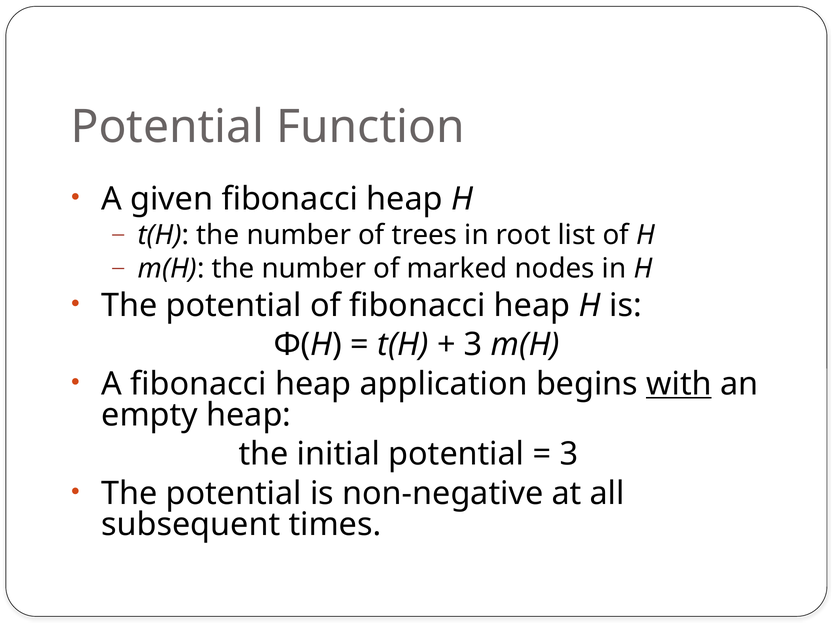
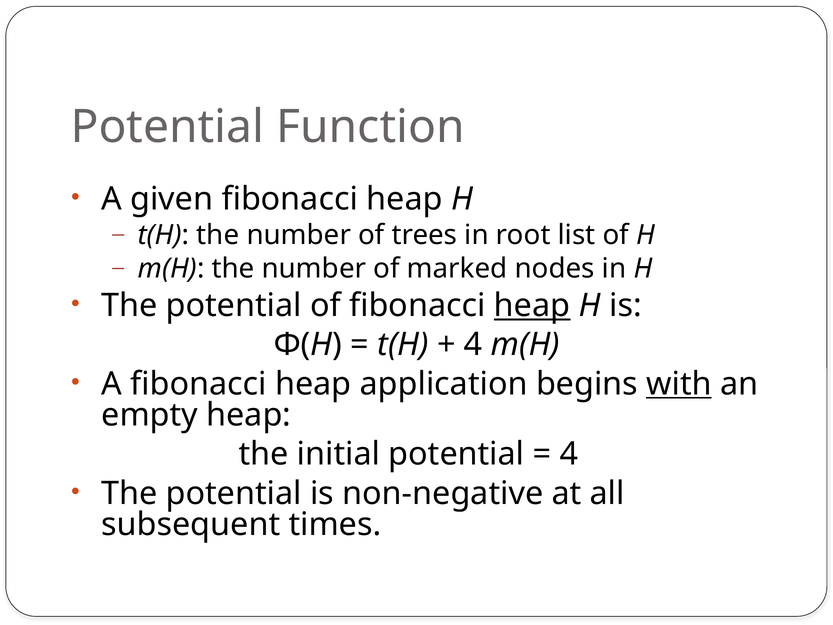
heap underline: none -> present (532, 305)
3: 3 -> 4 (473, 344)
3: 3 -> 4 (569, 454)
